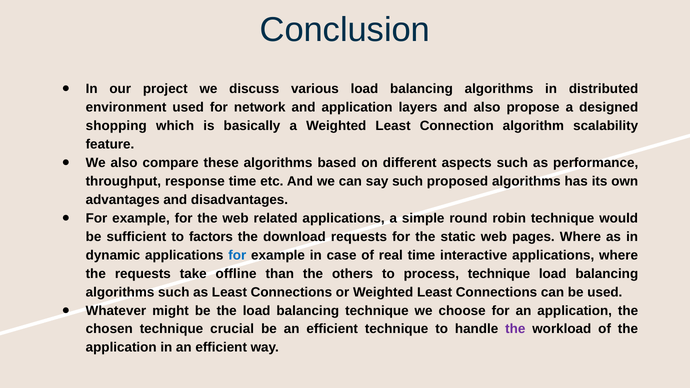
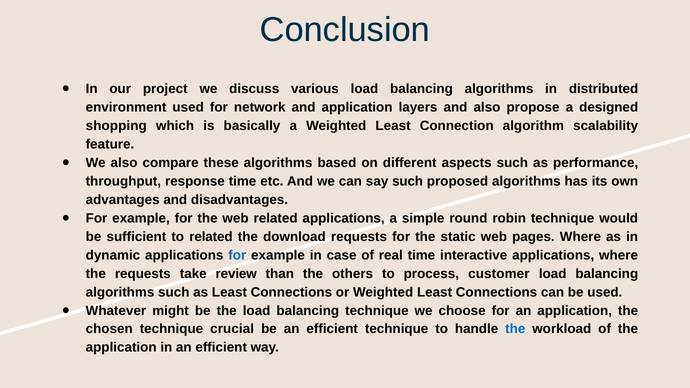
to factors: factors -> related (211, 237)
offline: offline -> review (236, 274)
process technique: technique -> customer (499, 274)
the colour: purple -> blue (515, 329)
